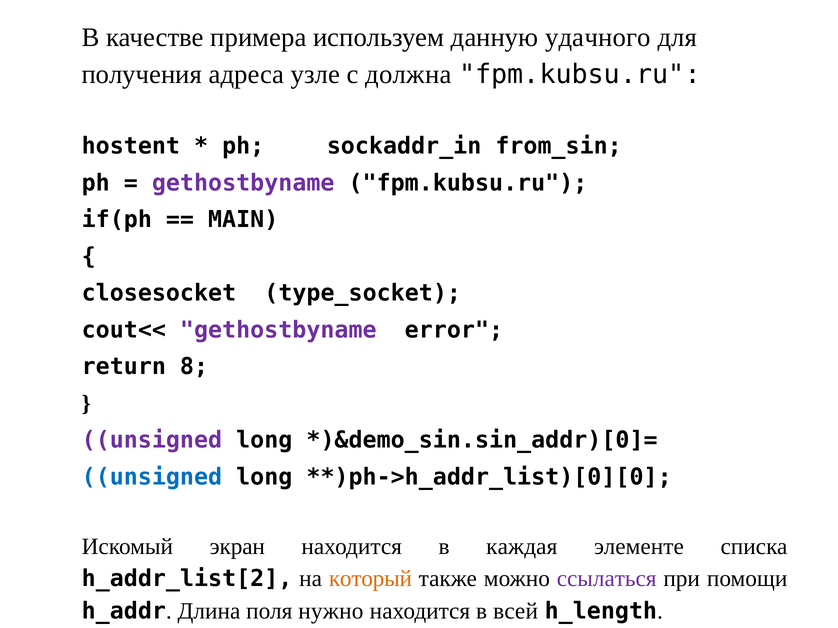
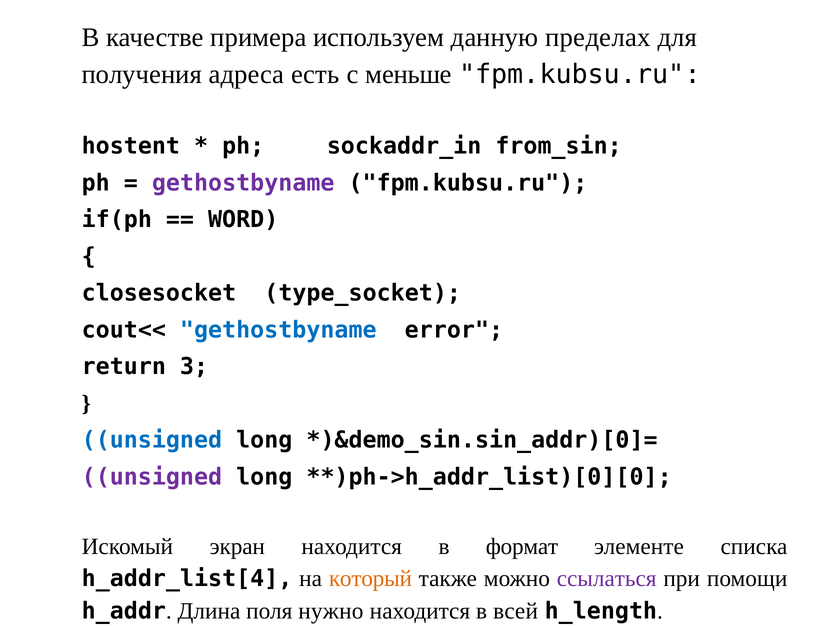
удачного: удачного -> пределах (598, 38)
узле: узле -> есть (315, 74)
должна: должна -> меньше (409, 74)
MAIN: MAIN -> WORD (243, 220)
gethostbyname colour: purple -> blue (278, 330)
8: 8 -> 3 (194, 367)
unsigned colour: purple -> blue (152, 440)
unsigned colour: blue -> purple (152, 477)
каждая: каждая -> формат (522, 547)
h_addr_list[2: h_addr_list[2 -> h_addr_list[4 (187, 579)
